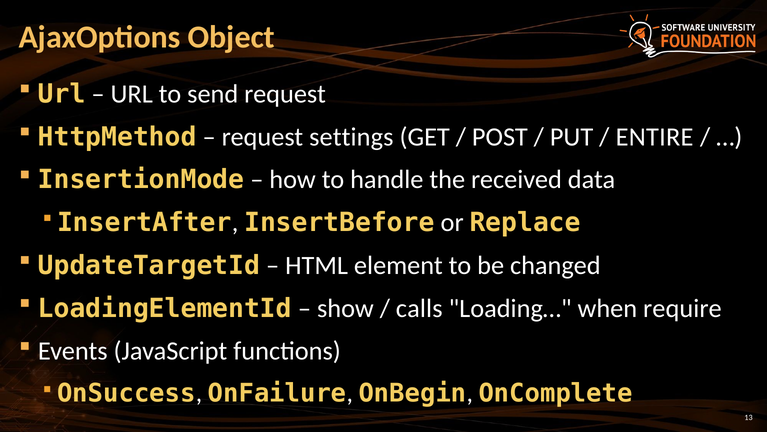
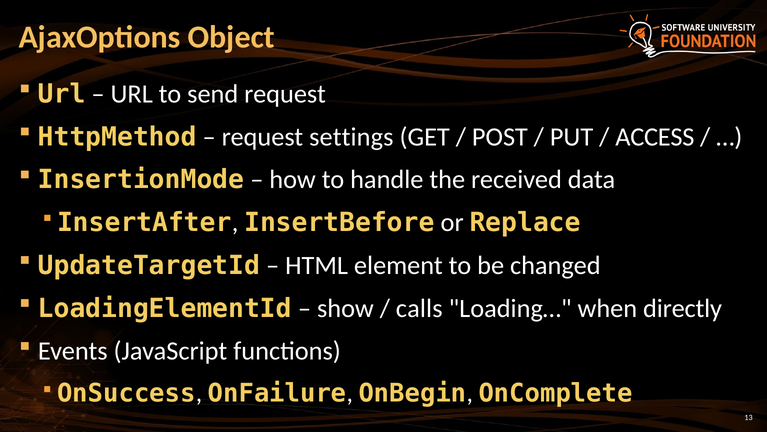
ENTIRE: ENTIRE -> ACCESS (655, 137)
require: require -> directly (683, 308)
